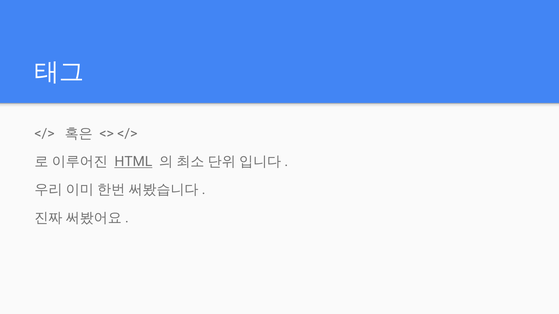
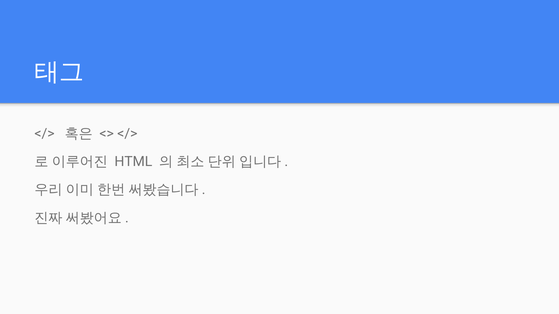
HTML underline: present -> none (133, 162)
